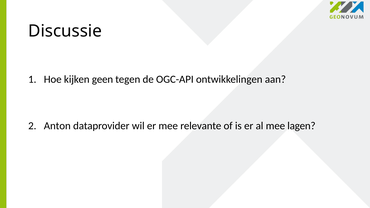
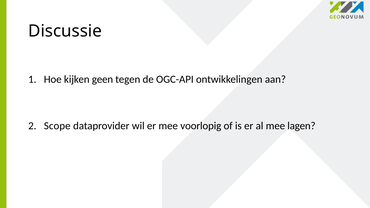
Anton: Anton -> Scope (57, 126)
relevante: relevante -> voorlopig (201, 126)
